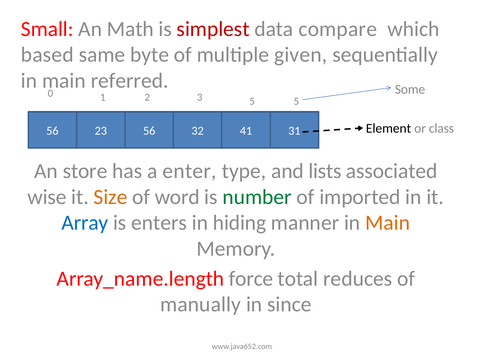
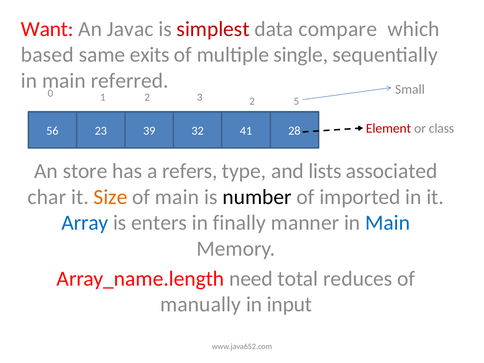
Small: Small -> Want (47, 29)
Math: Math -> Javac (130, 29)
byte: byte -> exits (150, 55)
given: given -> single (301, 55)
Some: Some -> Small (410, 90)
3 5: 5 -> 2 (252, 101)
Element colour: black -> red (388, 128)
23 56: 56 -> 39 (149, 131)
31: 31 -> 28 (294, 131)
enter: enter -> refers (190, 171)
wise: wise -> char (47, 197)
of word: word -> main (177, 197)
number colour: green -> black (257, 197)
hiding: hiding -> finally (239, 223)
Main colour: orange -> blue (388, 223)
force: force -> need (251, 279)
since: since -> input (289, 305)
